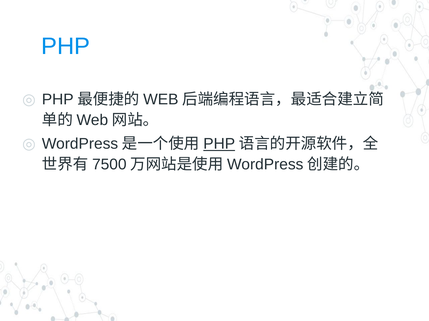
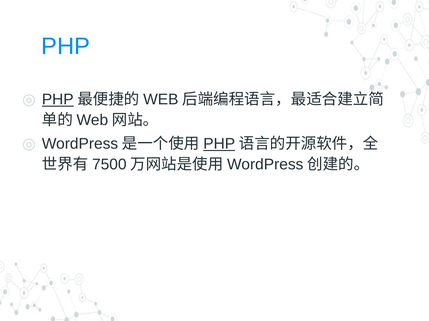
PHP underline: none -> present (58, 100)
